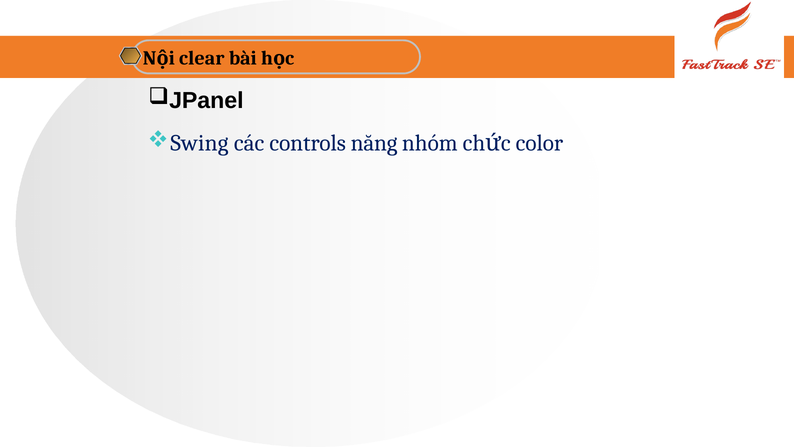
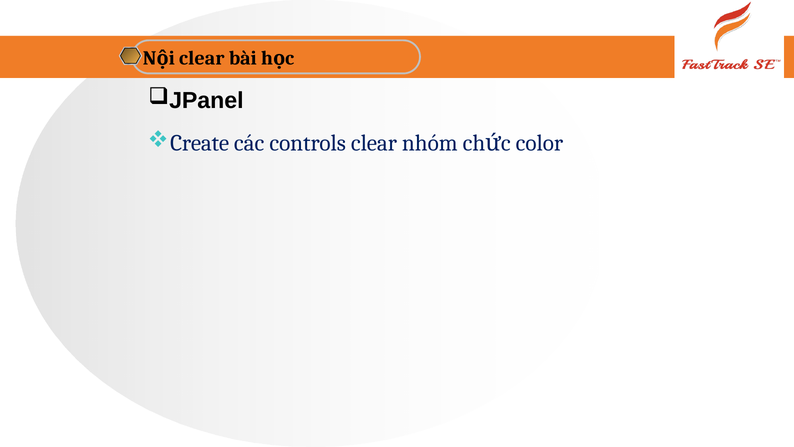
Swing: Swing -> Create (200, 143)
controls năng: năng -> clear (374, 143)
